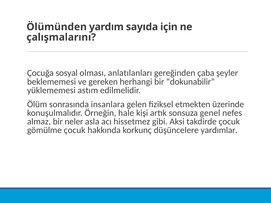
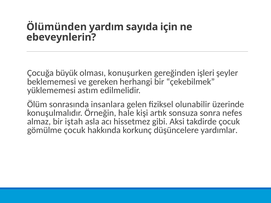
çalışmalarını: çalışmalarını -> ebeveynlerin (61, 37)
sosyal: sosyal -> büyük (67, 73)
anlatılanları: anlatılanları -> konuşurken (130, 73)
çaba: çaba -> işleri (206, 73)
dokunabilir: dokunabilir -> çekebilmek (191, 82)
etmekten: etmekten -> olunabilir (193, 104)
genel: genel -> sonra (210, 113)
neler: neler -> iştah (74, 122)
